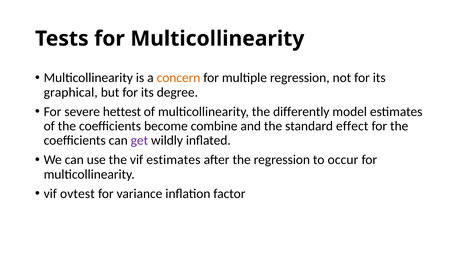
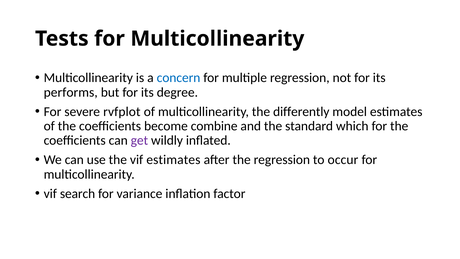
concern colour: orange -> blue (179, 78)
graphical: graphical -> performs (71, 92)
hettest: hettest -> rvfplot (122, 111)
effect: effect -> which (352, 126)
ovtest: ovtest -> search (78, 193)
